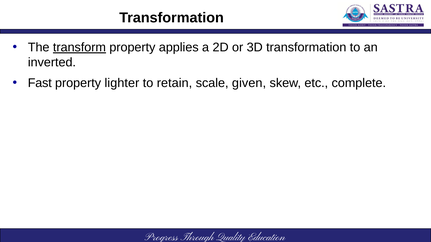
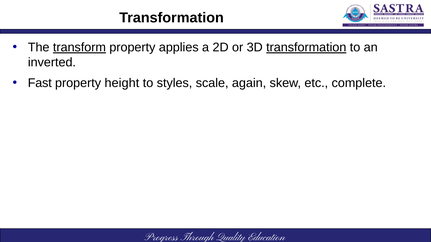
transformation underline: none -> present (306, 47)
lighter: lighter -> height (122, 83)
retain: retain -> styles (175, 83)
given: given -> again (249, 83)
